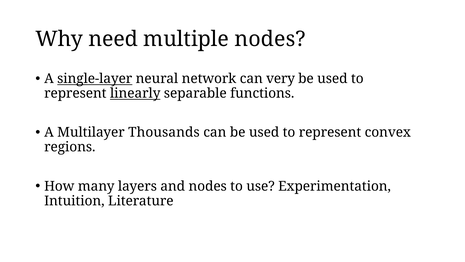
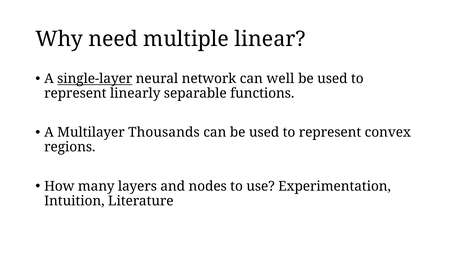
multiple nodes: nodes -> linear (270, 39)
very: very -> well (280, 79)
linearly underline: present -> none (135, 93)
